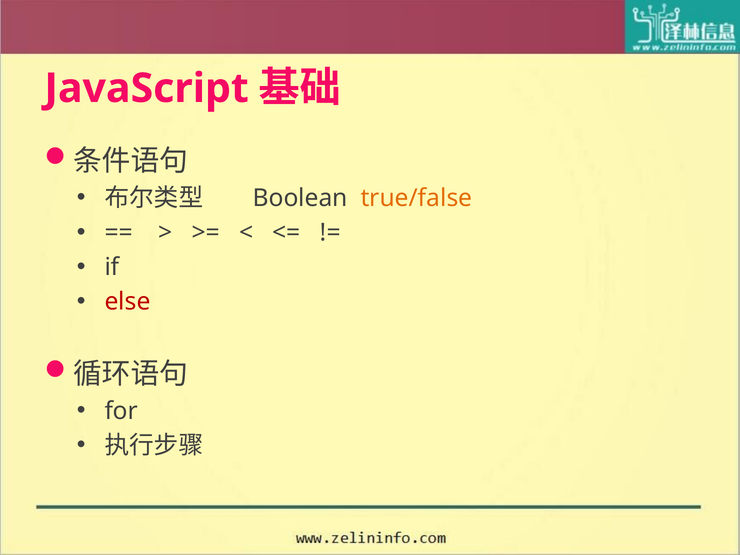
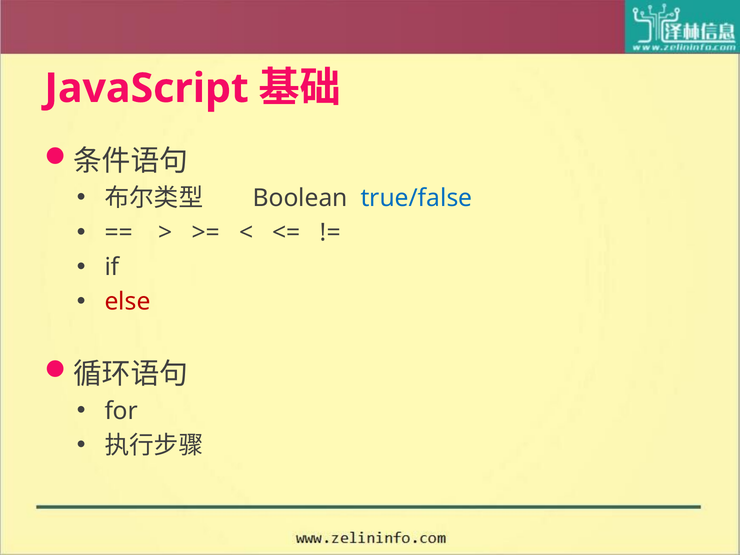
true/false colour: orange -> blue (416, 198)
